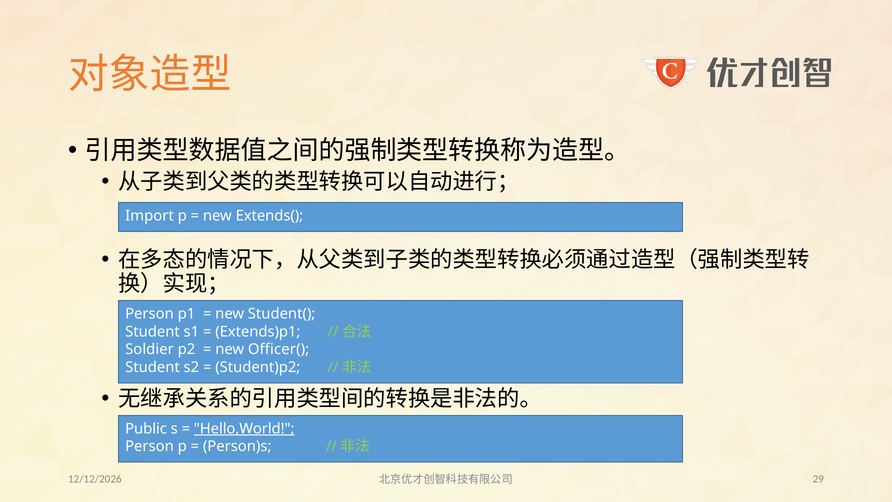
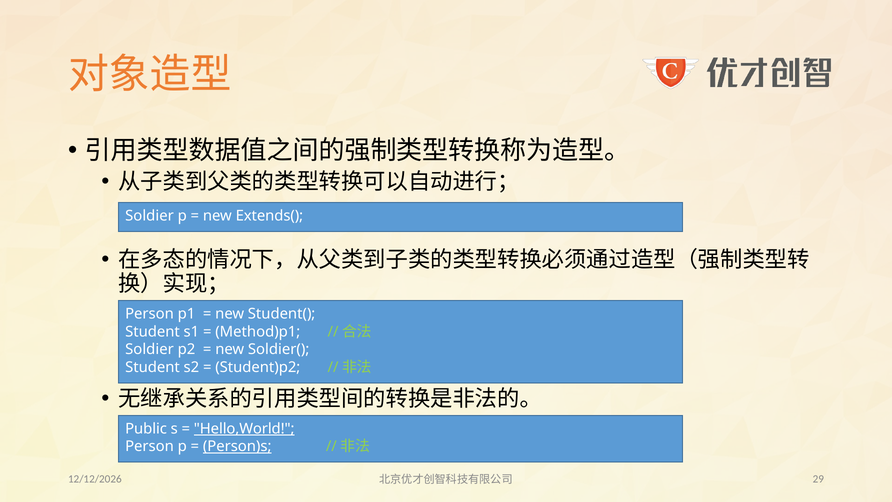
Import: Import -> Soldier (149, 216)
Extends)p1: Extends)p1 -> Method)p1 (258, 331)
Officer(: Officer( -> Soldier( (279, 349)
Person)s underline: none -> present (237, 446)
